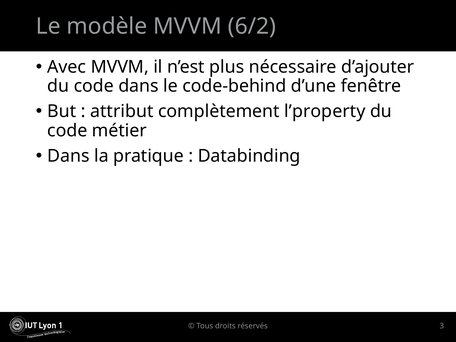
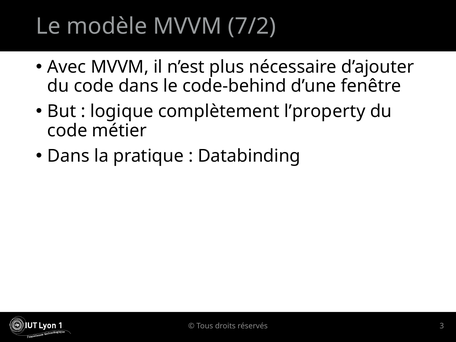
6/2: 6/2 -> 7/2 (252, 26)
attribut: attribut -> logique (122, 111)
